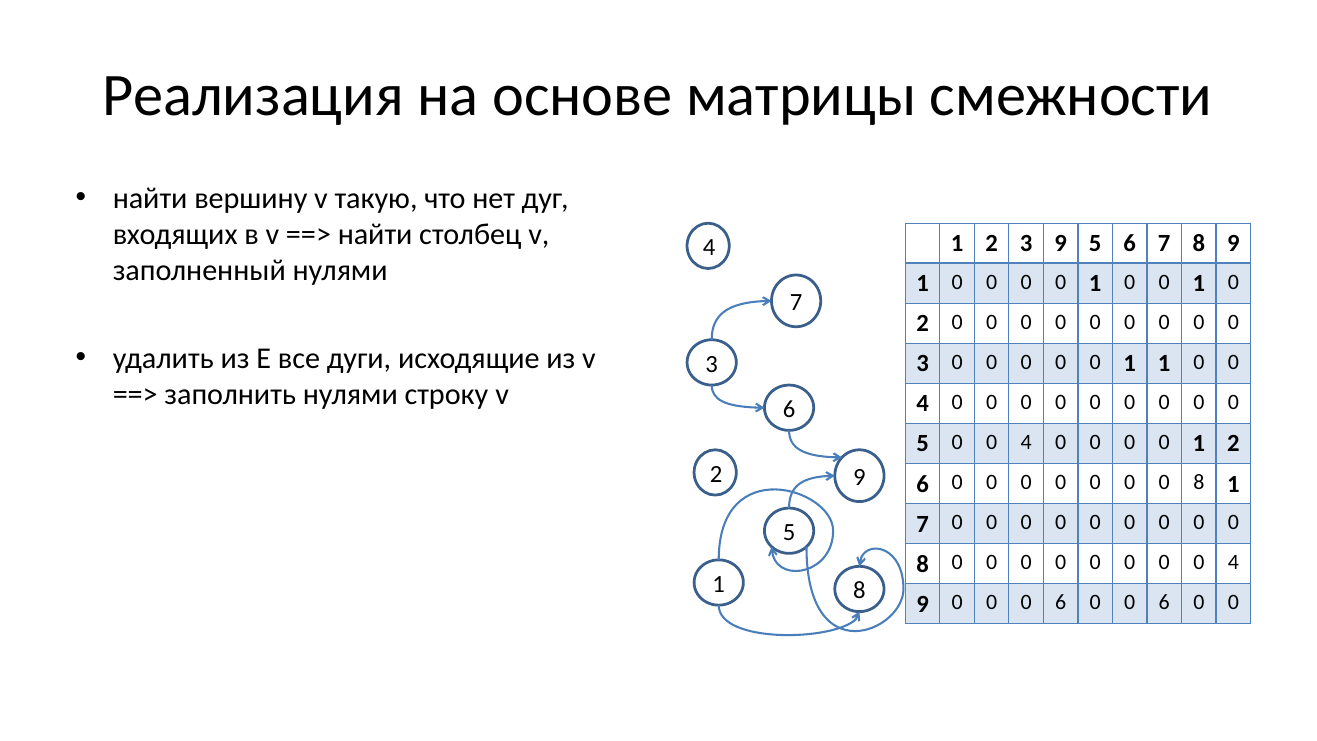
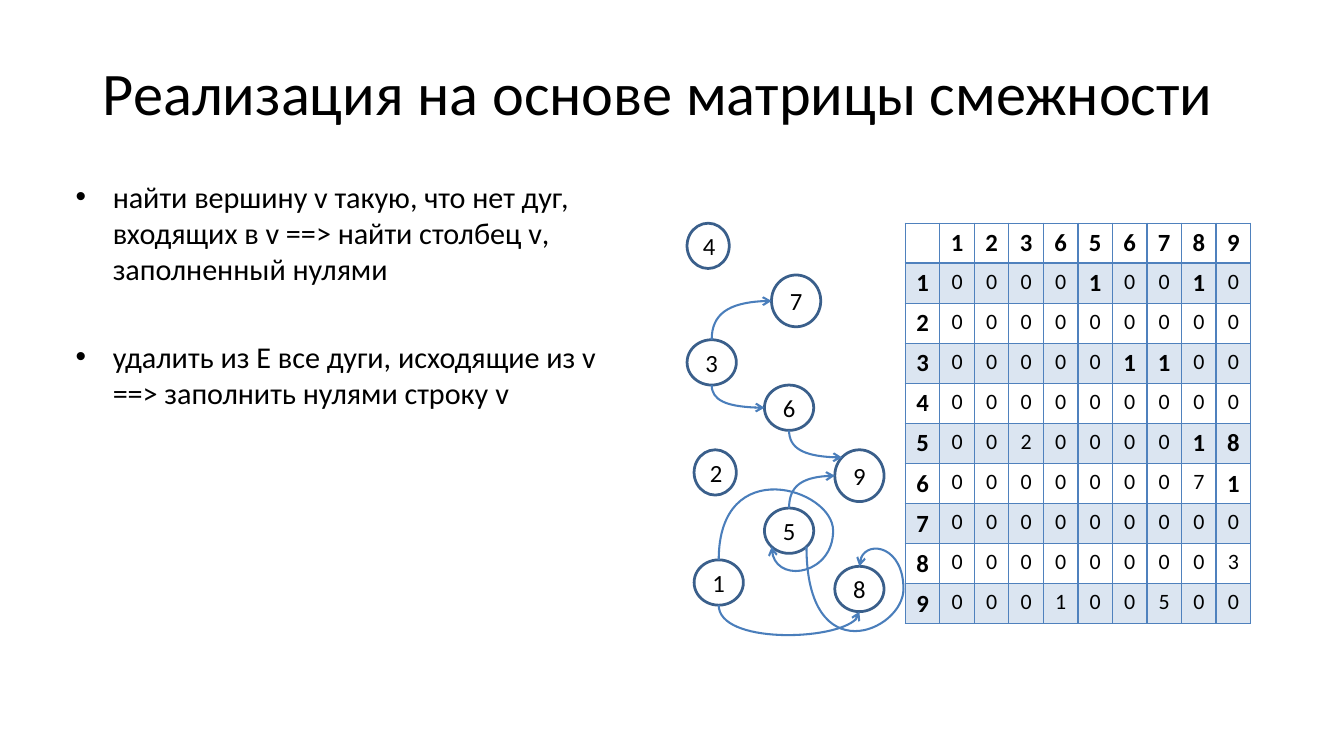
3 9: 9 -> 6 (1061, 243)
5 0 0 4: 4 -> 2 (1026, 442)
0 1 2: 2 -> 8 (1233, 444)
8: 8 -> 7 (1199, 482)
4: 4 -> 3 (1233, 562)
6: 6 -> 1 (1061, 602)
6: 6 -> 5 (1164, 602)
